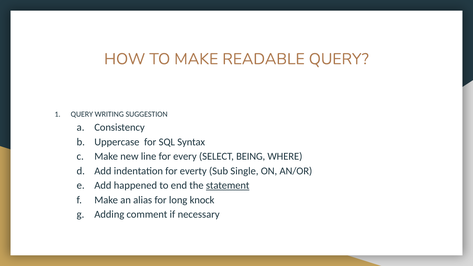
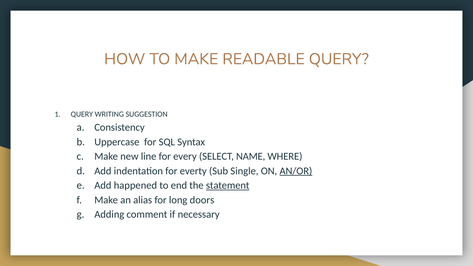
BEING: BEING -> NAME (251, 156)
AN/OR underline: none -> present (296, 171)
knock: knock -> doors (202, 200)
